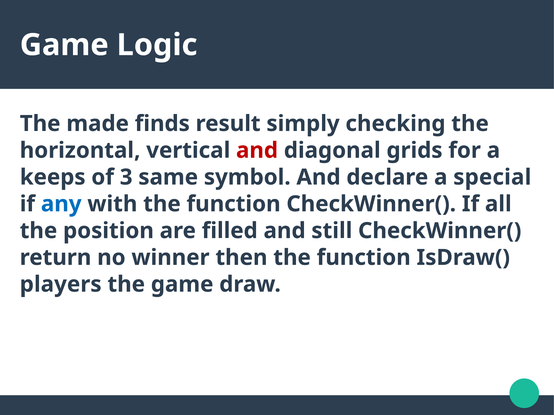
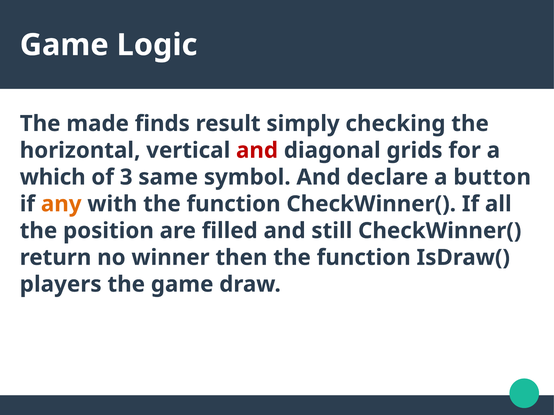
keeps: keeps -> which (53, 177)
special: special -> button (492, 177)
any colour: blue -> orange (61, 204)
